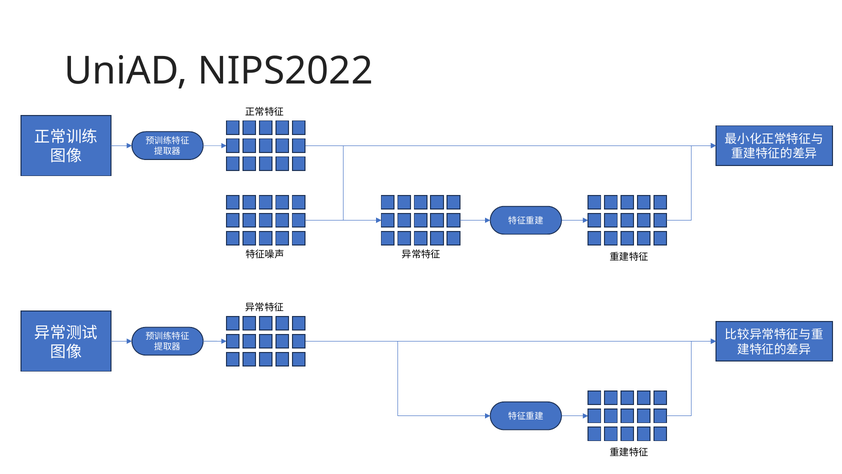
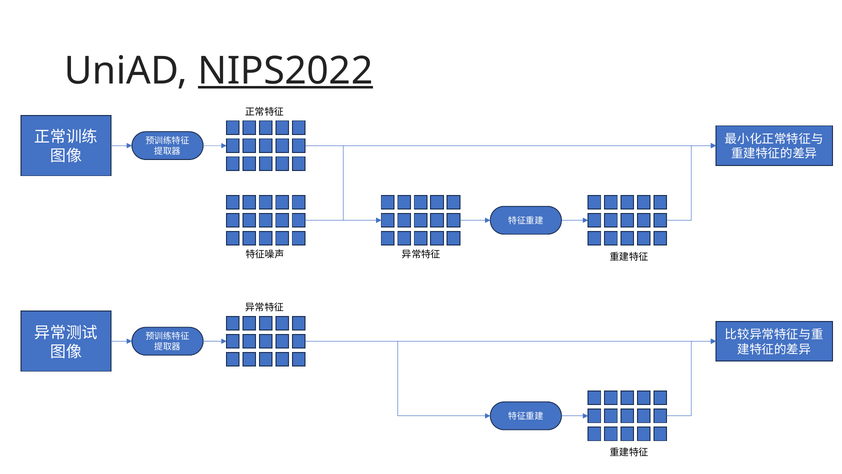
NIPS2022 underline: none -> present (286, 71)
